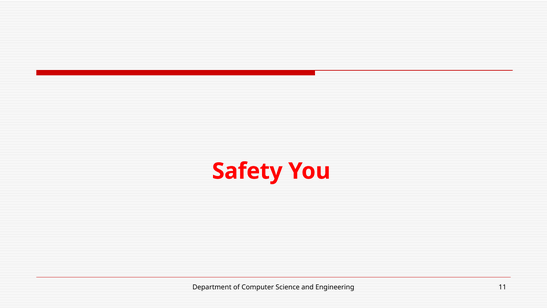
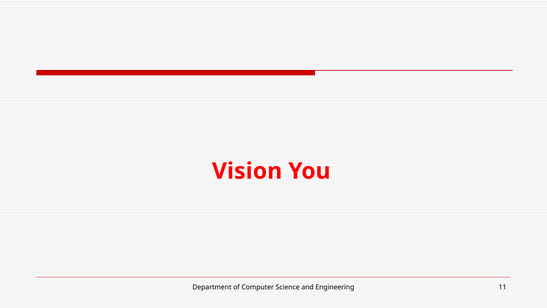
Safety: Safety -> Vision (247, 171)
